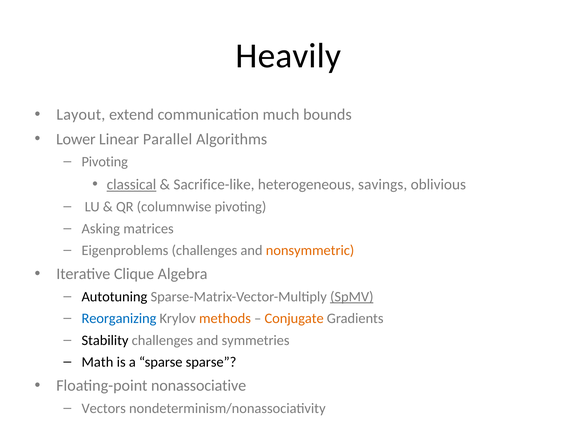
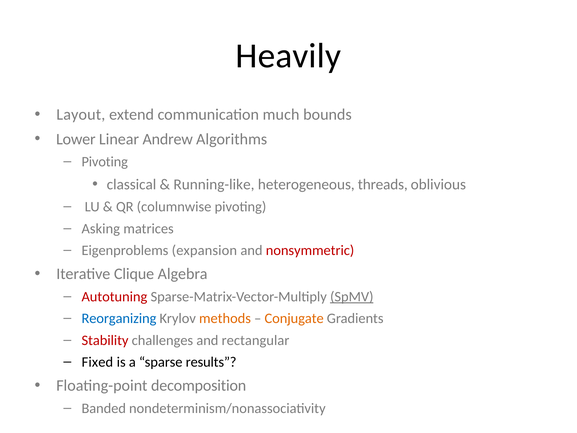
Parallel: Parallel -> Andrew (168, 139)
classical underline: present -> none (132, 184)
Sacrifice-like: Sacrifice-like -> Running-like (214, 184)
savings: savings -> threads (383, 184)
Eigenproblems challenges: challenges -> expansion (204, 250)
nonsymmetric colour: orange -> red (310, 250)
Autotuning colour: black -> red (114, 296)
Stability colour: black -> red (105, 340)
symmetries: symmetries -> rectangular (256, 340)
Math: Math -> Fixed (97, 362)
sparse sparse: sparse -> results (211, 362)
nonassociative: nonassociative -> decomposition (199, 385)
Vectors: Vectors -> Banded (104, 408)
